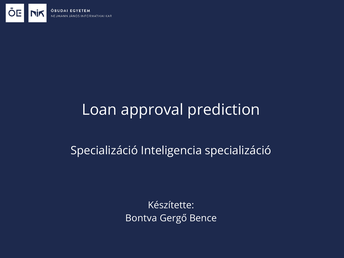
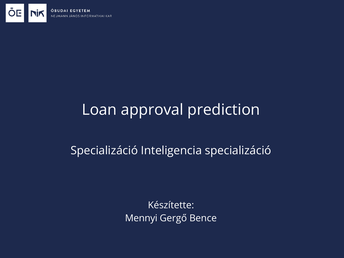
Bontva: Bontva -> Mennyi (141, 218)
